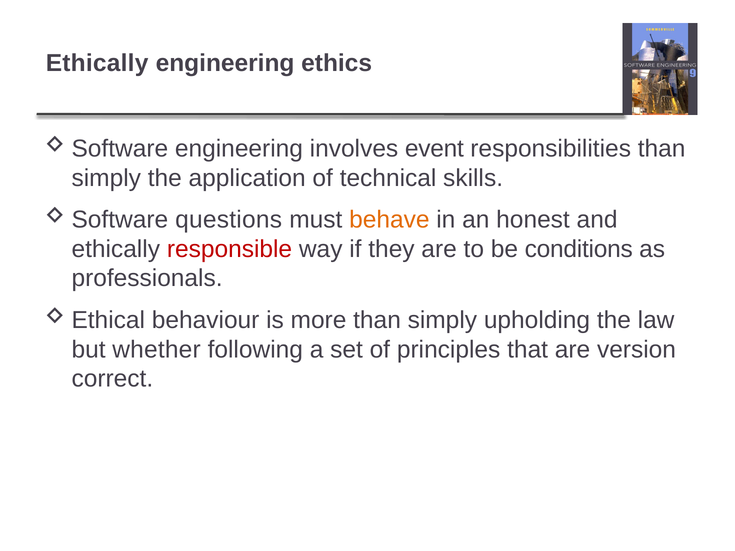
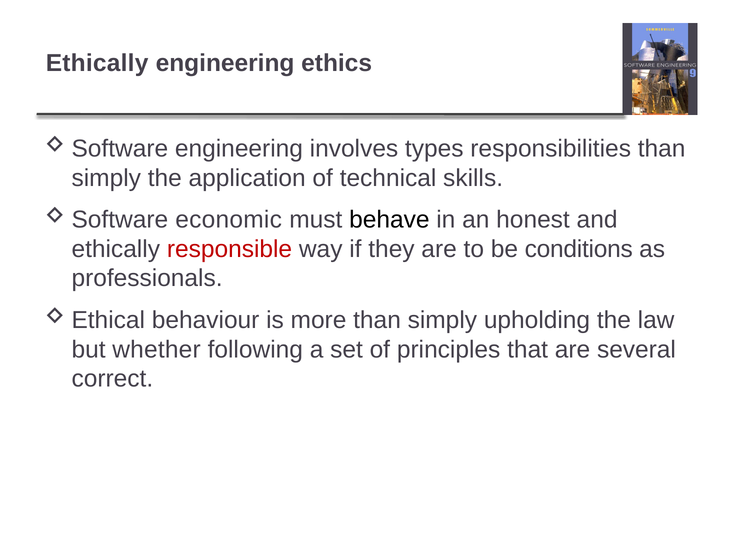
event: event -> types (434, 149)
questions: questions -> economic (229, 220)
behave colour: orange -> black (389, 220)
version: version -> several (636, 350)
